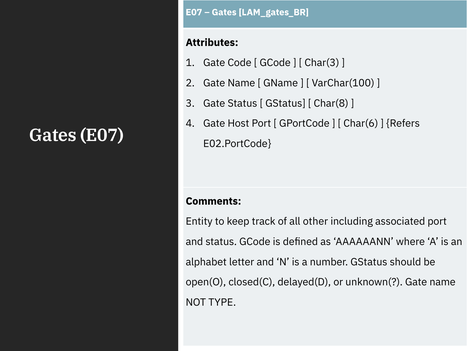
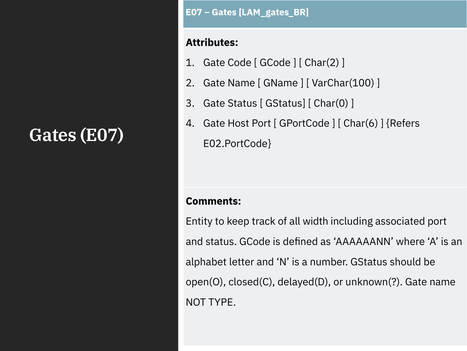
Char(3: Char(3 -> Char(2 (322, 63)
Char(8: Char(8 -> Char(0 (331, 103)
other: other -> width (316, 221)
